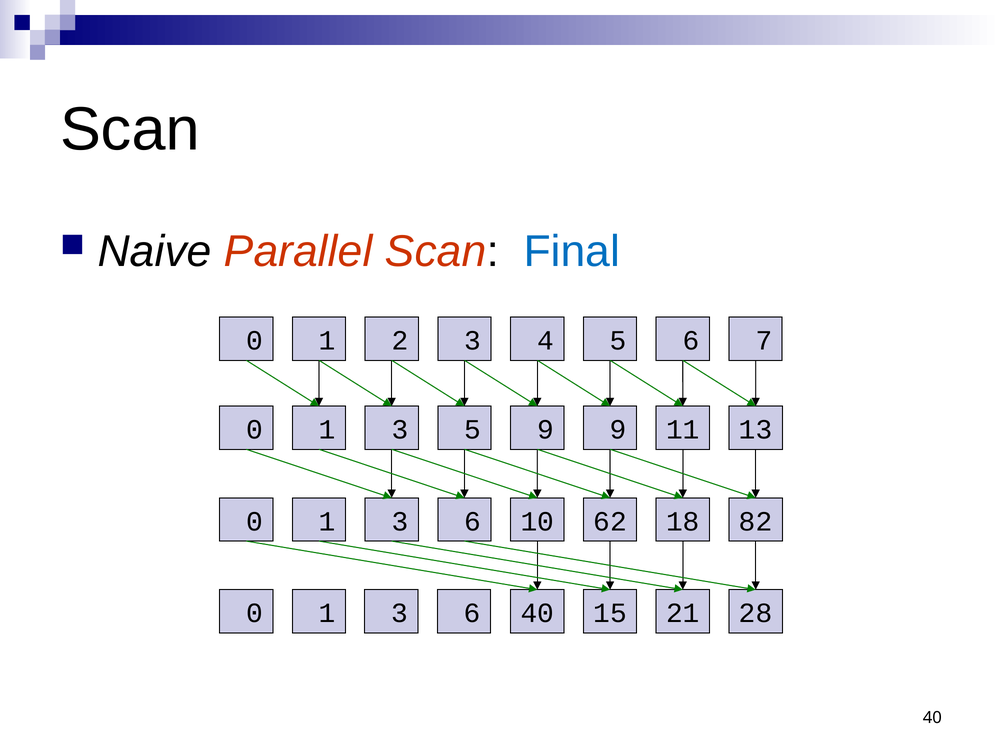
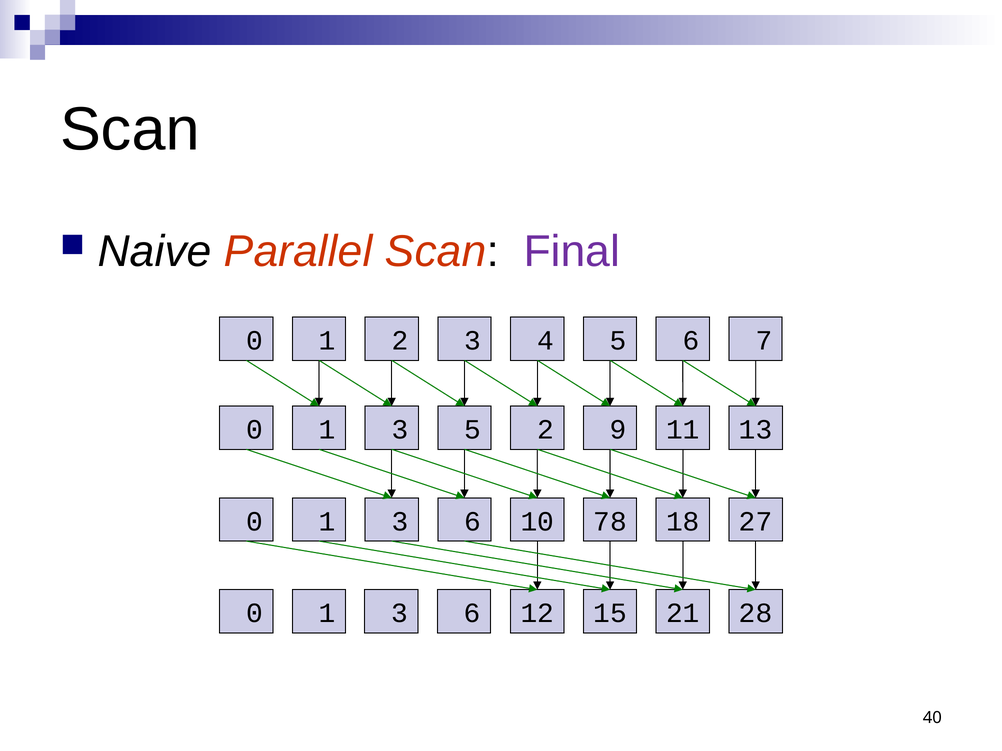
Final colour: blue -> purple (572, 252)
3 5 9: 9 -> 2 (546, 430)
62: 62 -> 78 (610, 522)
82: 82 -> 27 (756, 522)
6 40: 40 -> 12 (537, 614)
